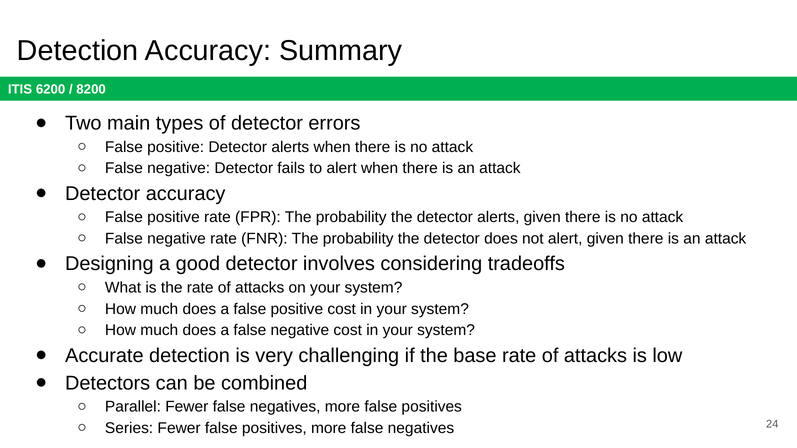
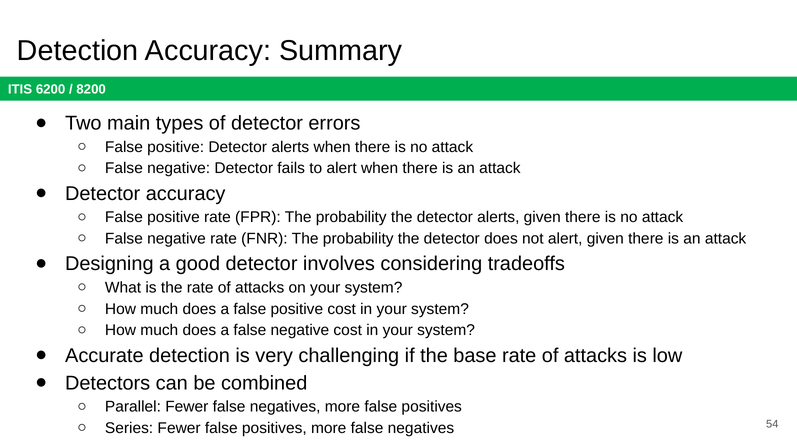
24: 24 -> 54 (772, 424)
